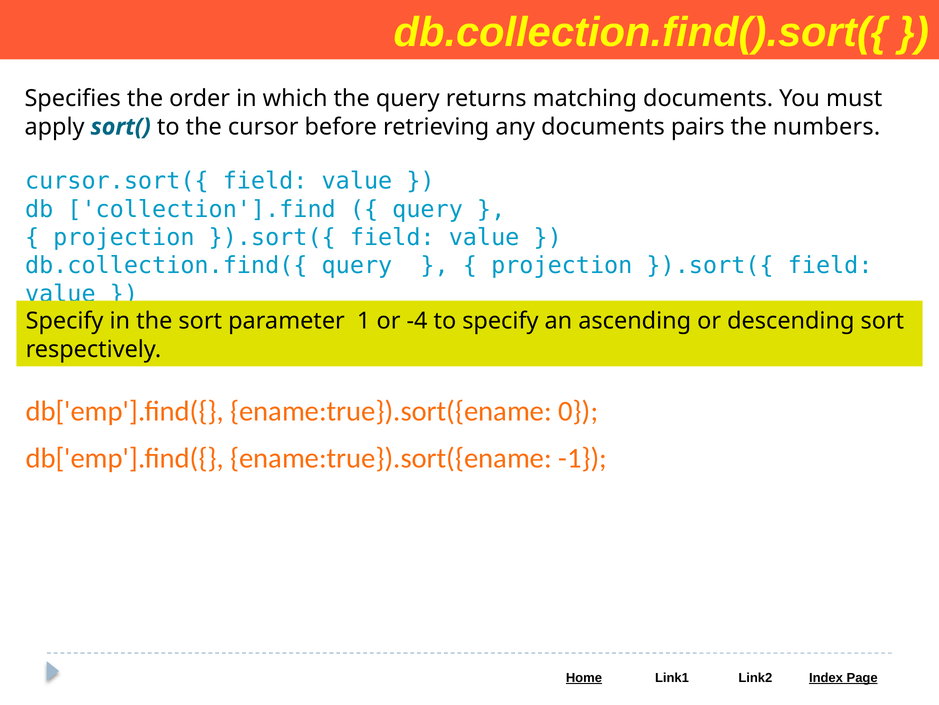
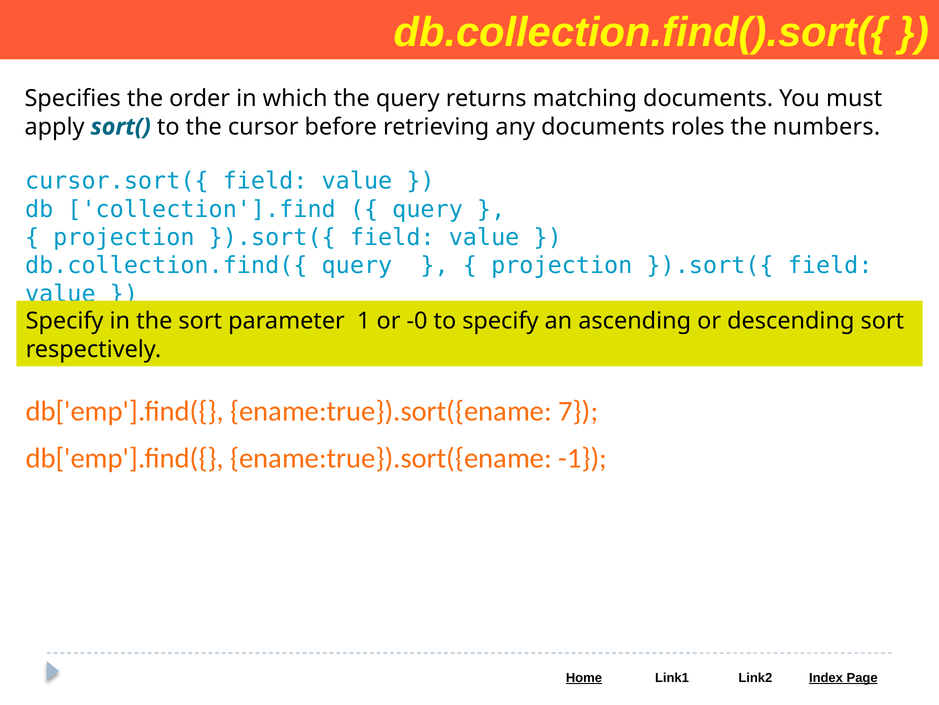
pairs: pairs -> roles (698, 127)
-4: -4 -> -0 (417, 321)
0: 0 -> 7 (578, 411)
